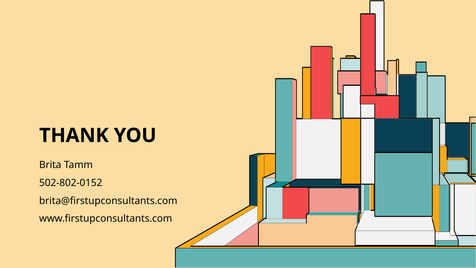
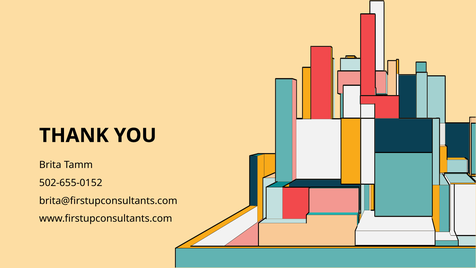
502-802-0152: 502-802-0152 -> 502-655-0152 (71, 183)
